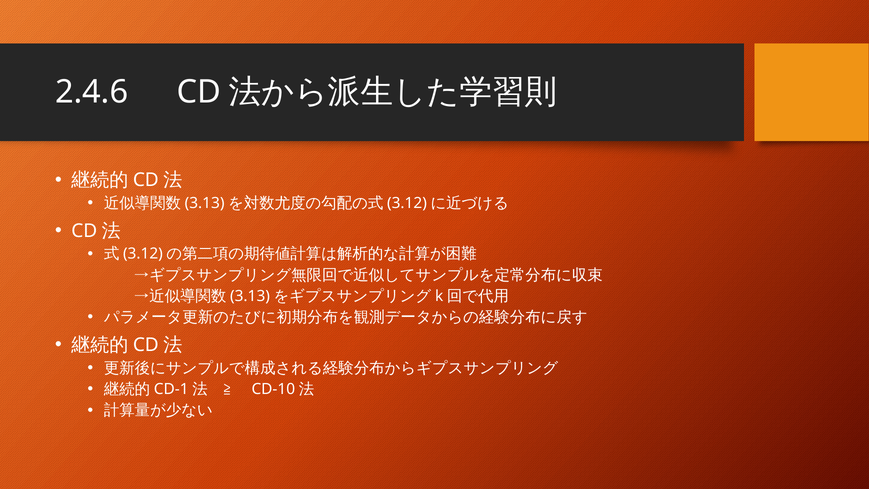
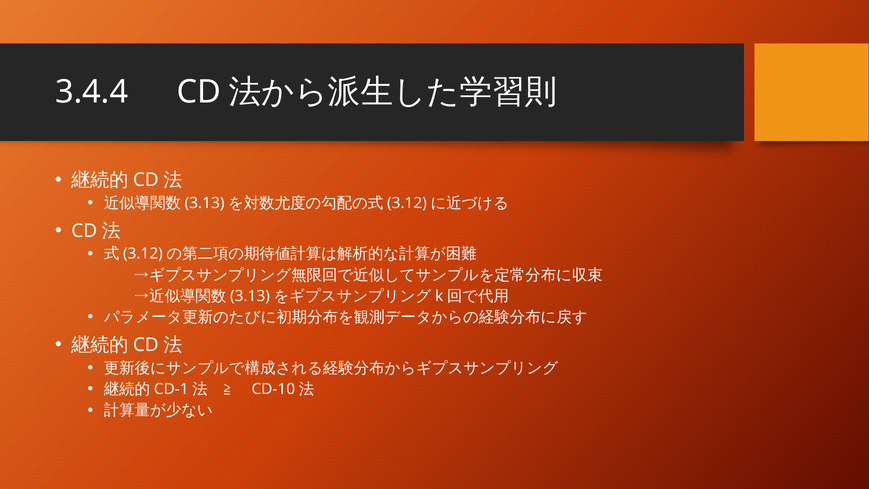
2.4.6: 2.4.6 -> 3.4.4 (92, 92)
